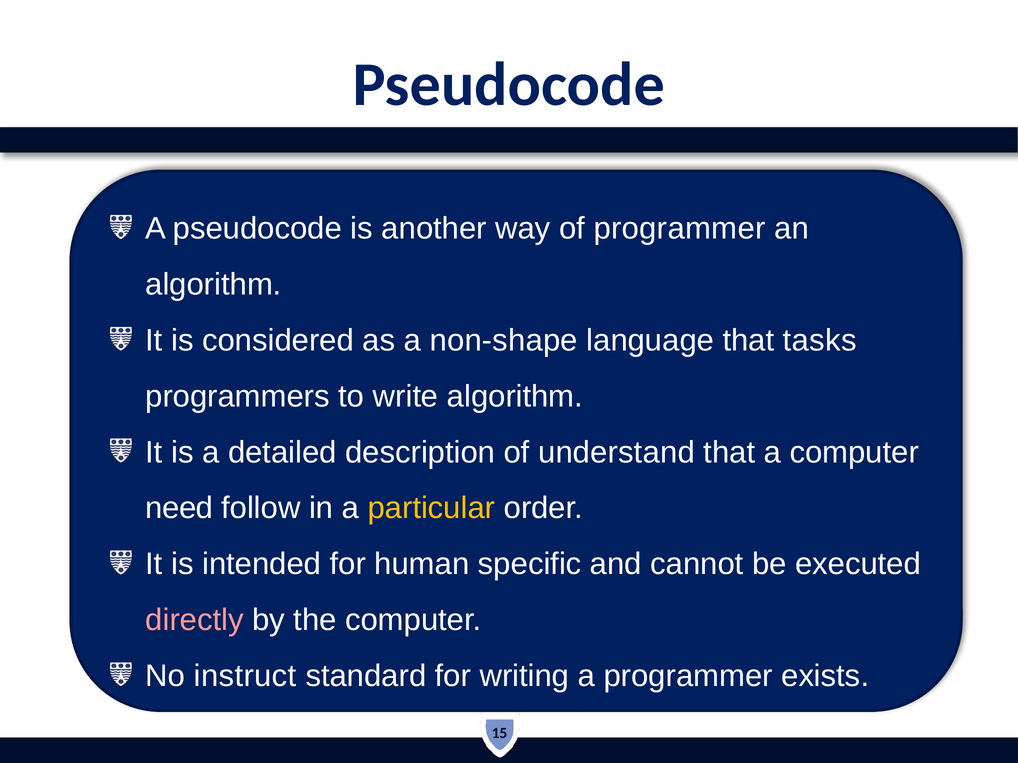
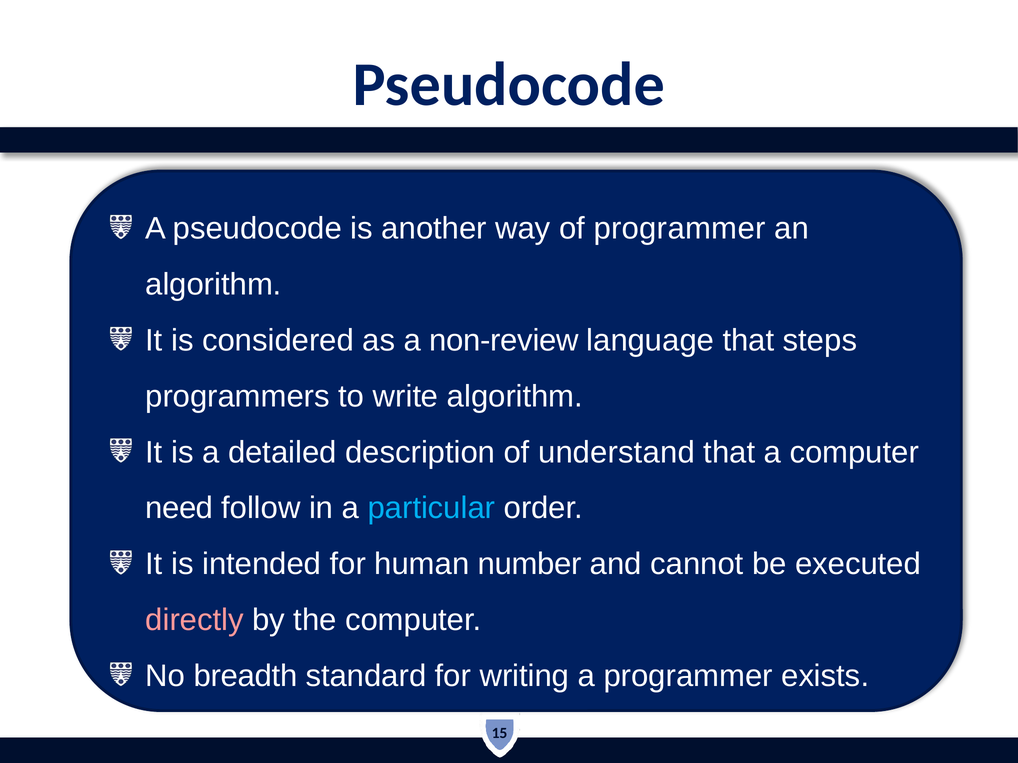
non-shape: non-shape -> non-review (504, 341)
tasks: tasks -> steps (820, 341)
particular colour: yellow -> light blue (431, 509)
specific: specific -> number (530, 564)
instruct: instruct -> breadth (245, 676)
